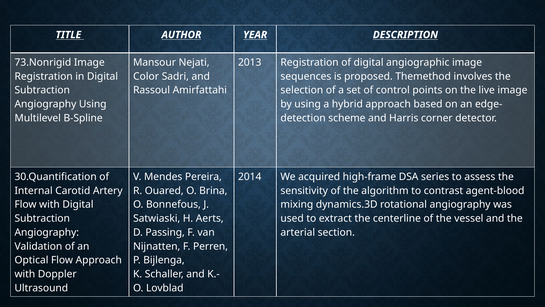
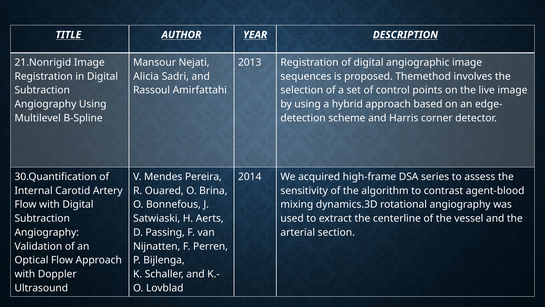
73.Nonrigid: 73.Nonrigid -> 21.Nonrigid (43, 62)
Color: Color -> Alicia (146, 76)
